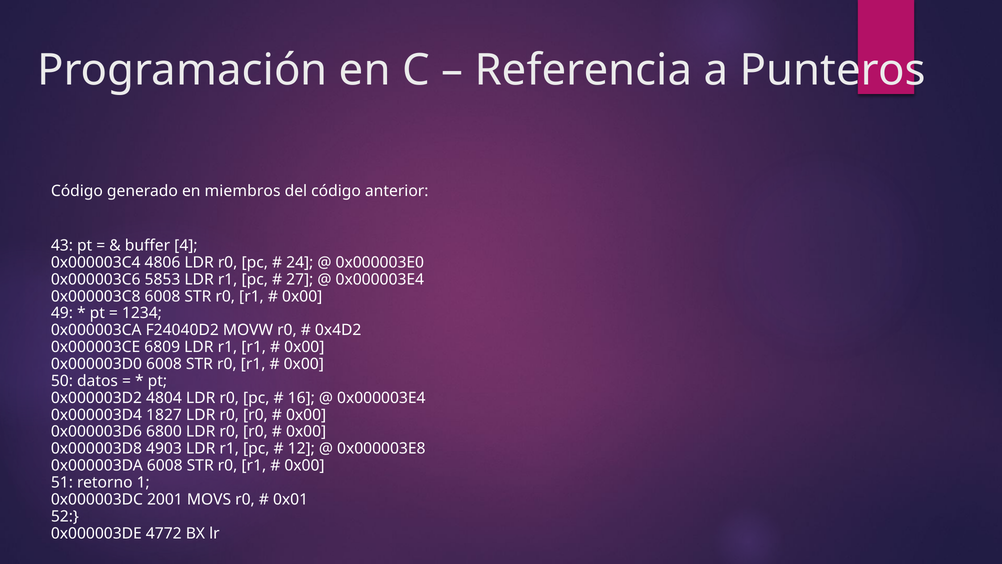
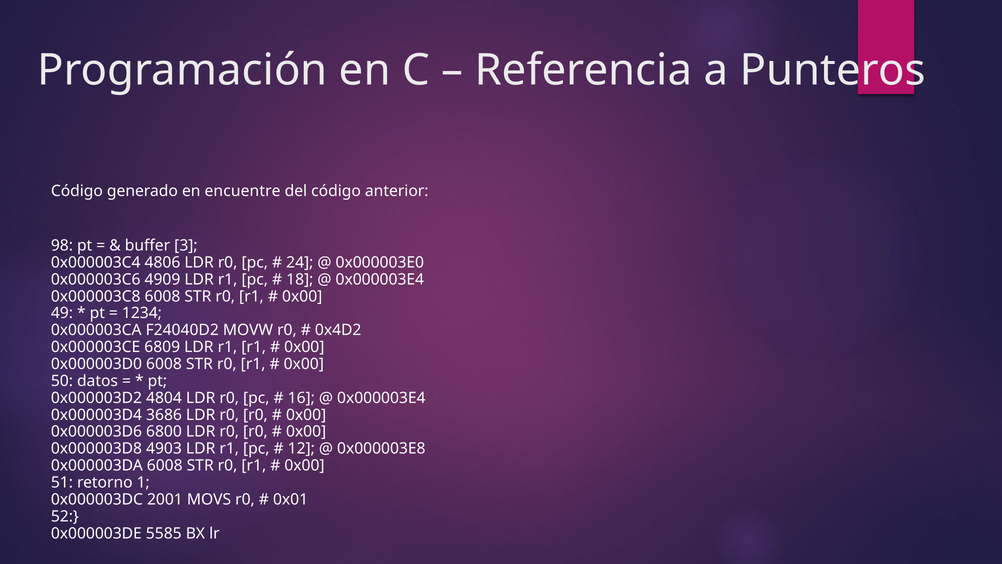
miembros: miembros -> encuentre (243, 191)
43: 43 -> 98 (62, 245)
4: 4 -> 3 (186, 245)
5853: 5853 -> 4909 (162, 279)
27: 27 -> 18 (300, 279)
1827: 1827 -> 3686 (164, 415)
4772: 4772 -> 5585 (164, 533)
